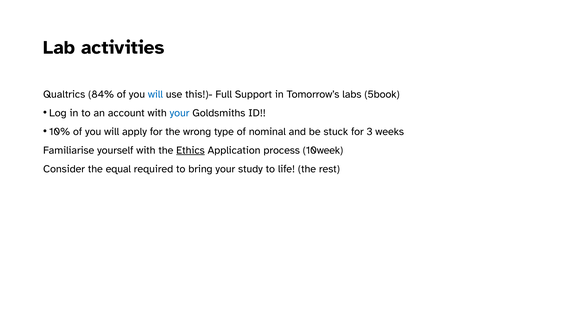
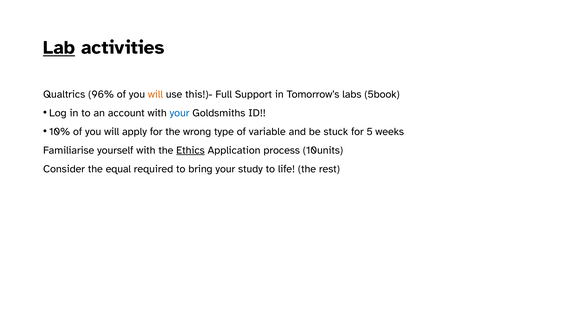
Lab underline: none -> present (59, 48)
84%: 84% -> 96% (101, 94)
will colour: blue -> orange (155, 94)
nominal: nominal -> variable (267, 131)
3: 3 -> 5 (370, 131)
10week: 10week -> 10units (323, 150)
